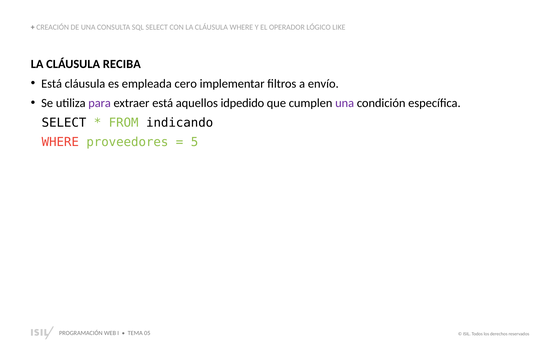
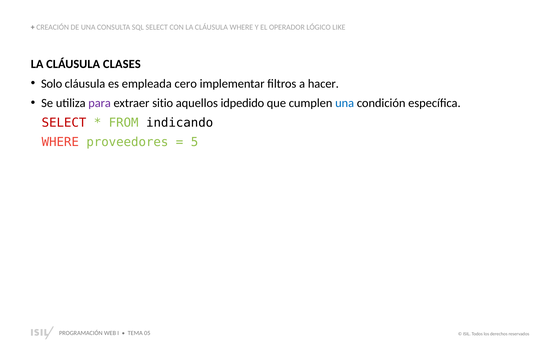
RECIBA: RECIBA -> CLASES (122, 64)
Está: Está -> Solo (52, 84)
envío: envío -> hacer (323, 84)
extraer está: está -> sitio (163, 103)
una colour: purple -> blue (345, 103)
SELECT colour: black -> red (64, 123)
